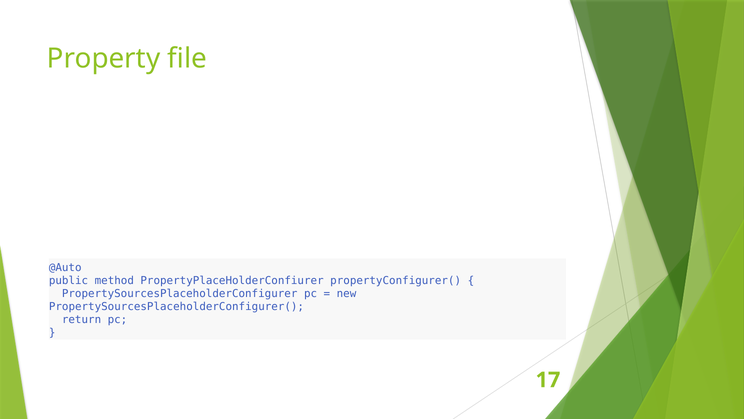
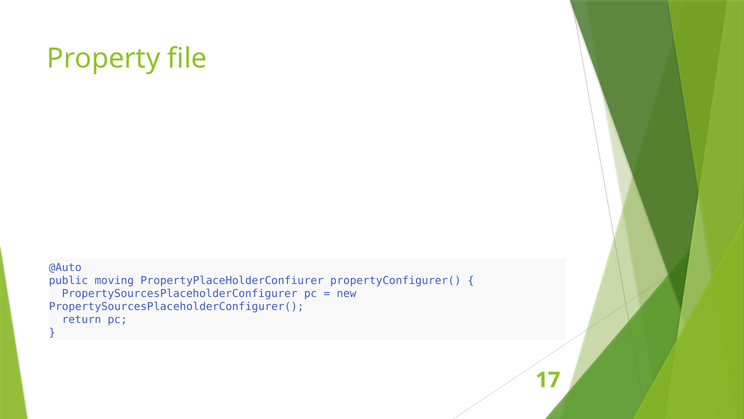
method: method -> moving (114, 280)
